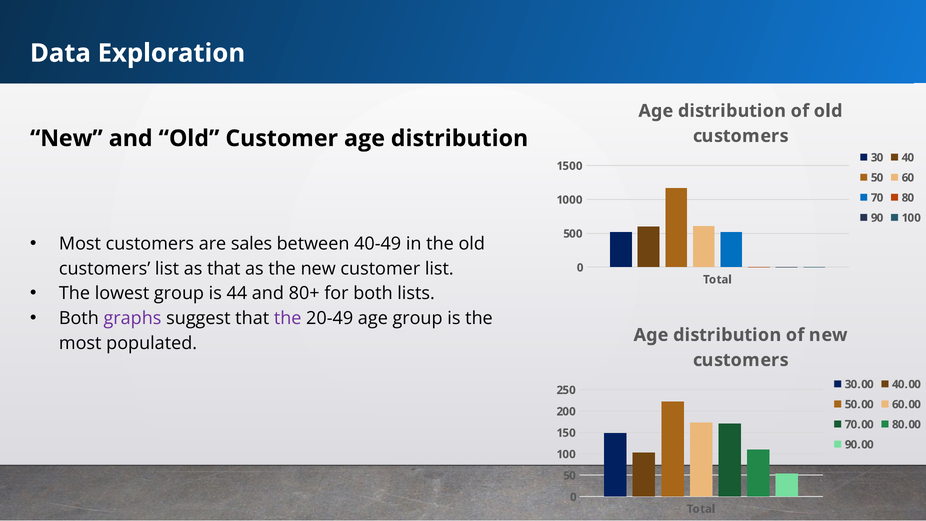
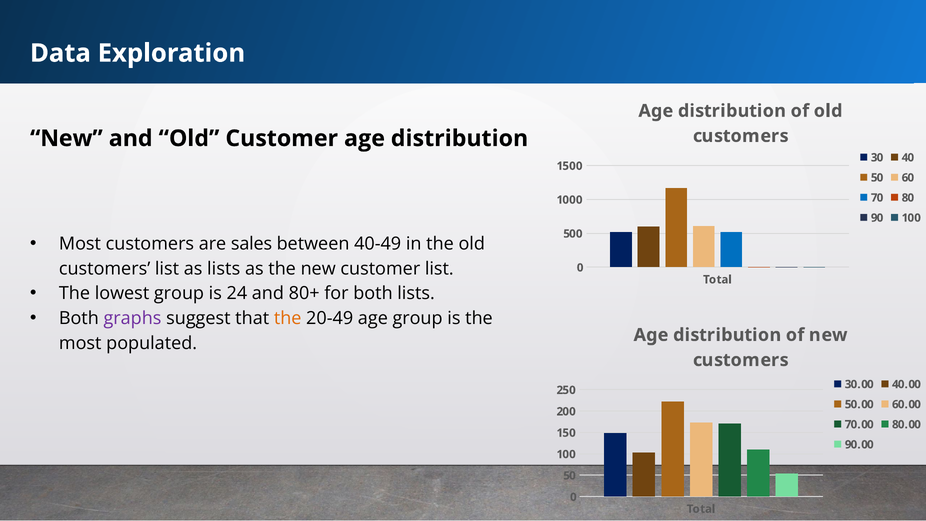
as that: that -> lists (224, 269)
44: 44 -> 24 (237, 293)
the colour: purple -> orange (288, 318)
